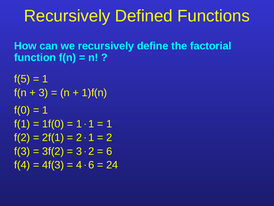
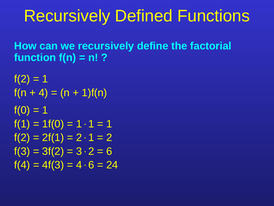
f(5: f(5 -> f(2 (22, 79)
3: 3 -> 4 (43, 92)
